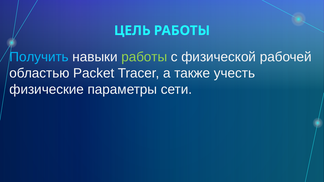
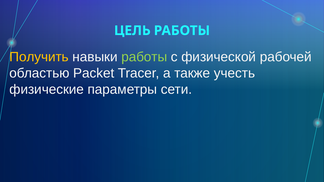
Получить colour: light blue -> yellow (39, 57)
